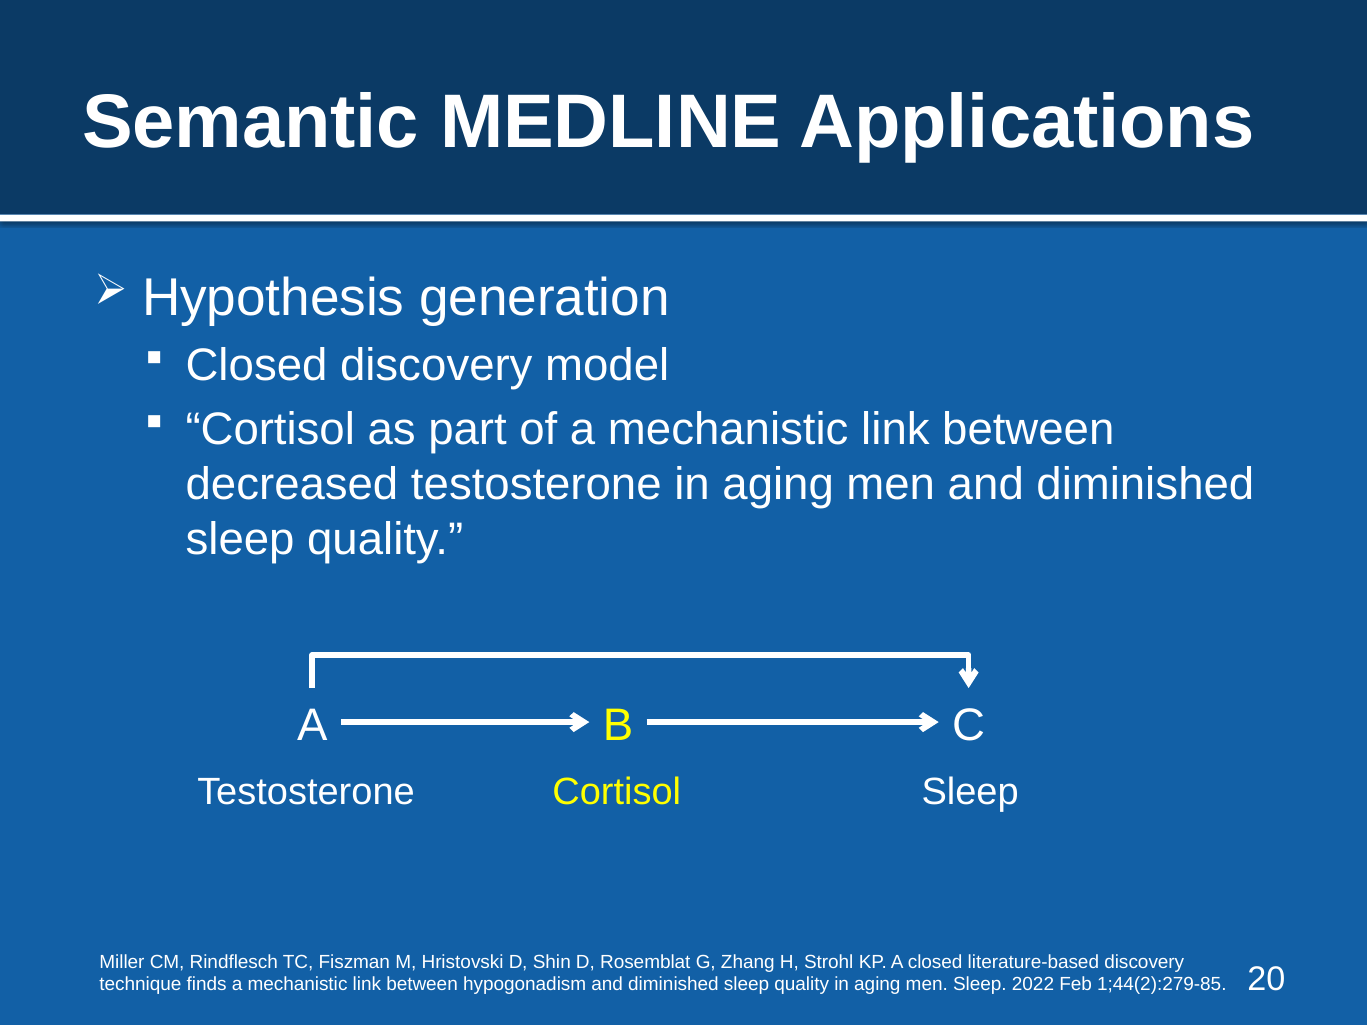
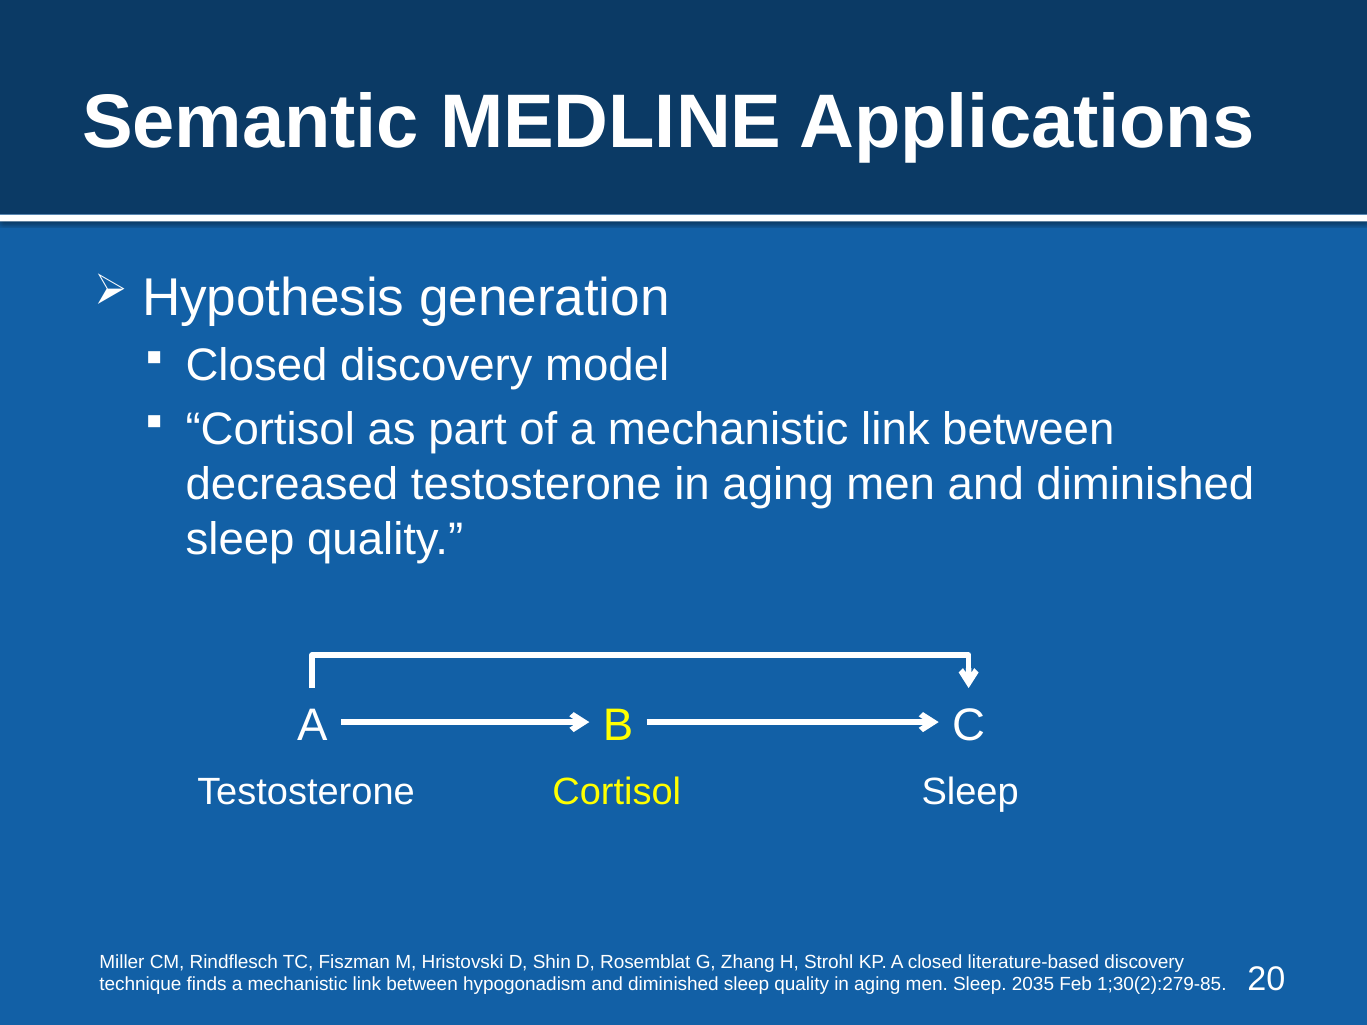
2022: 2022 -> 2035 (1033, 985)
1;44(2):279-85: 1;44(2):279-85 -> 1;30(2):279-85 (1162, 985)
